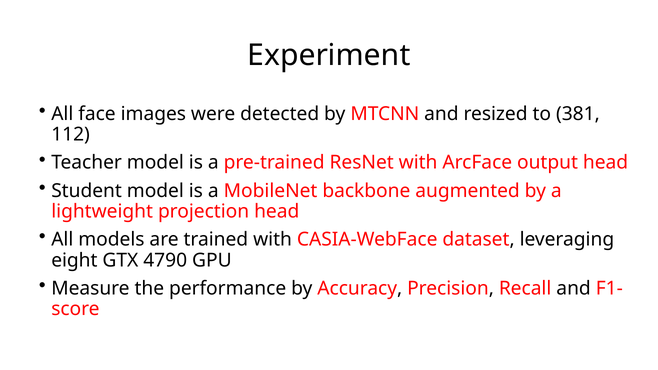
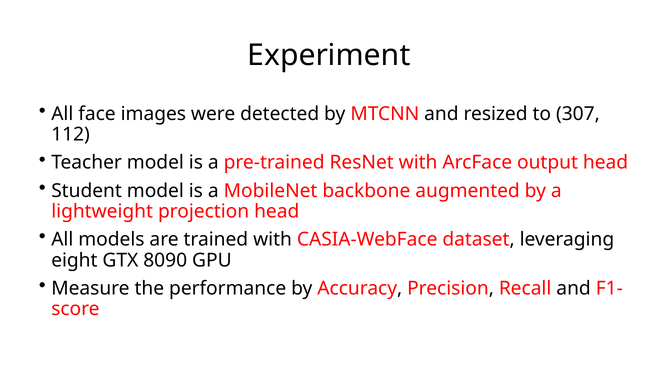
381: 381 -> 307 (578, 114)
4790: 4790 -> 8090 (165, 260)
